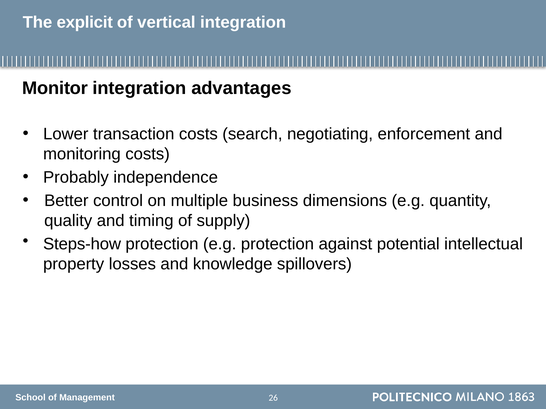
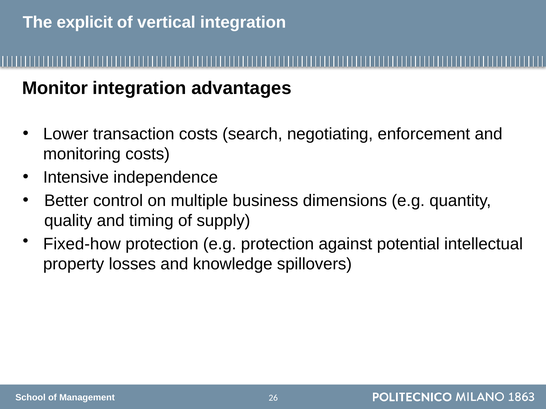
Probably: Probably -> Intensive (76, 177)
Steps-how: Steps-how -> Fixed-how (82, 244)
